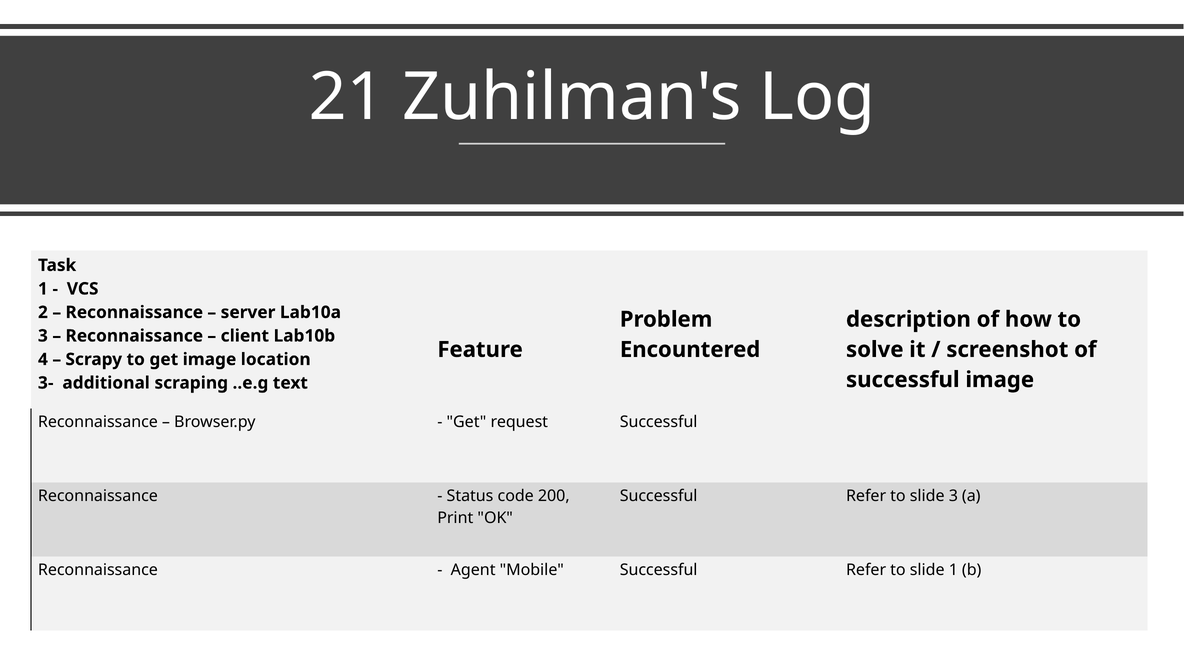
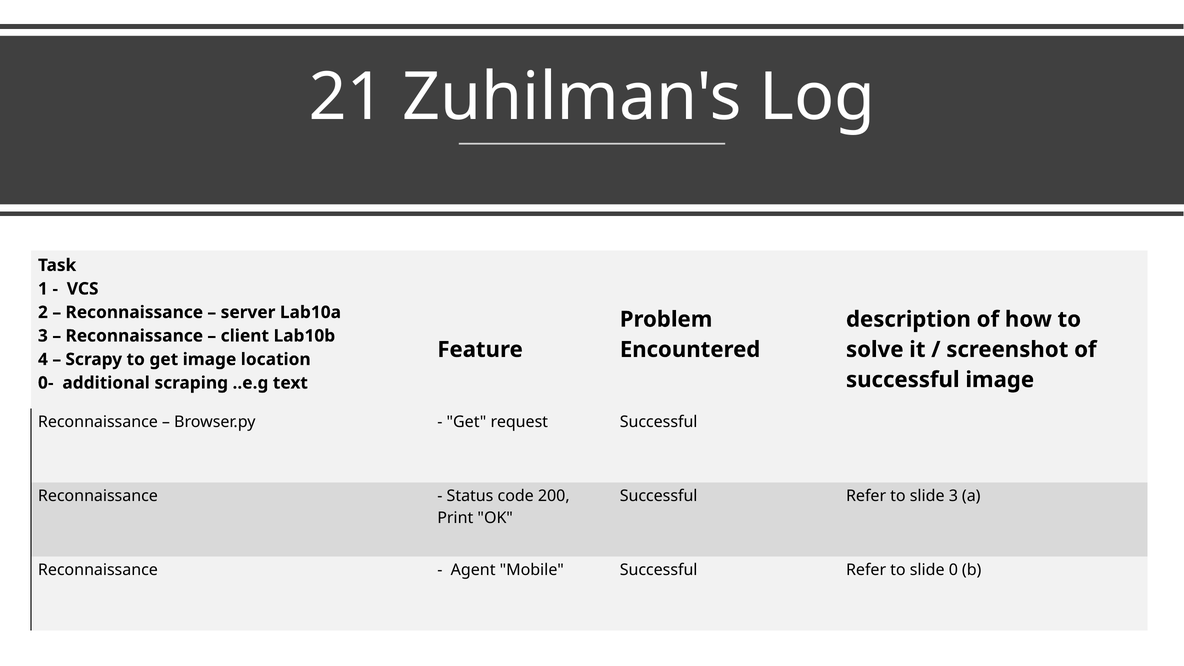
3-: 3- -> 0- (46, 383)
slide 1: 1 -> 0 (953, 570)
